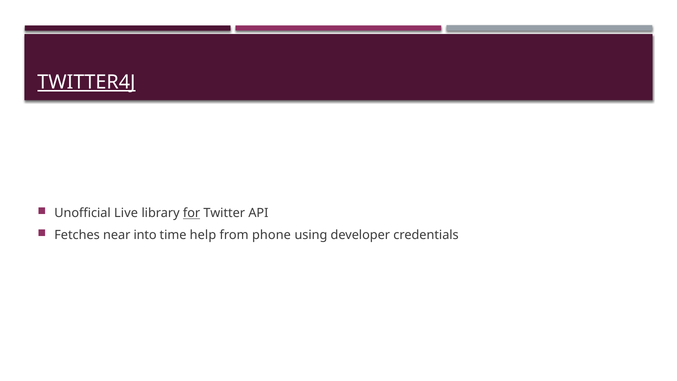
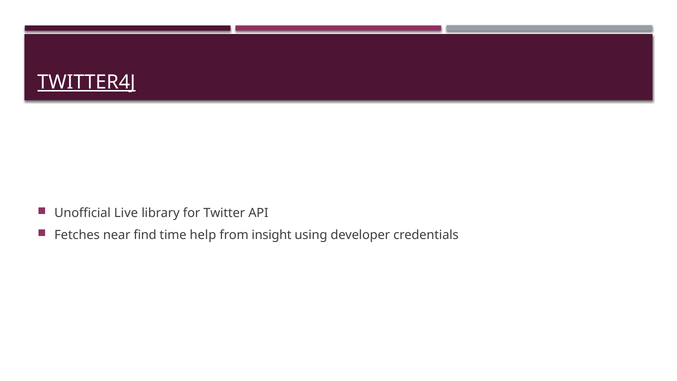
for underline: present -> none (192, 213)
into: into -> find (145, 235)
phone: phone -> insight (272, 235)
